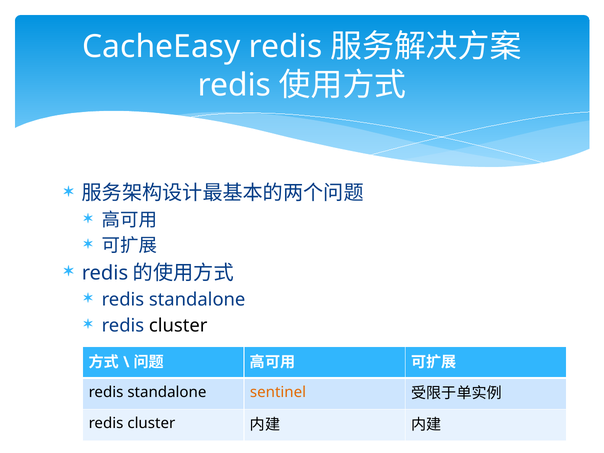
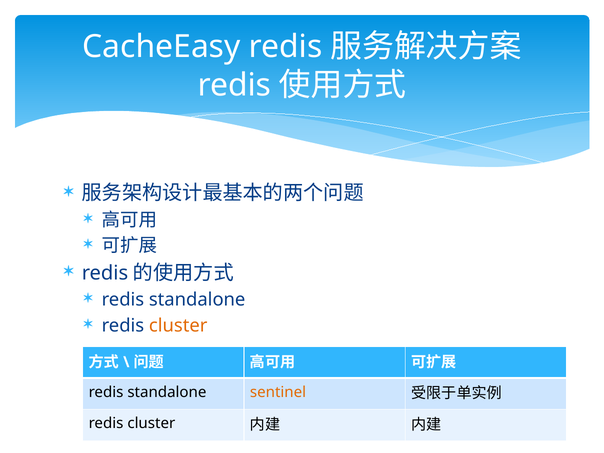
cluster colour: black -> orange (178, 326)
